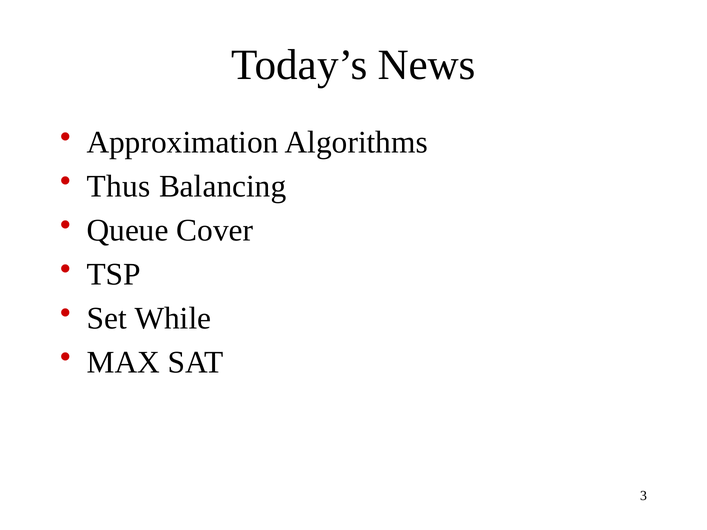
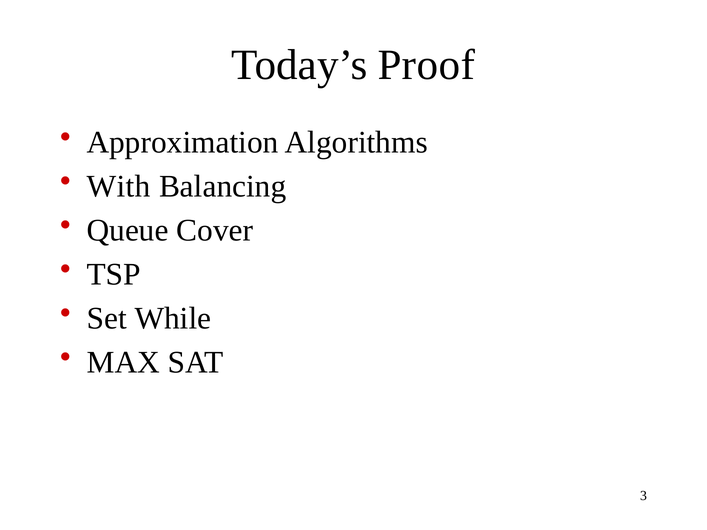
News: News -> Proof (426, 65)
Thus: Thus -> With (119, 186)
